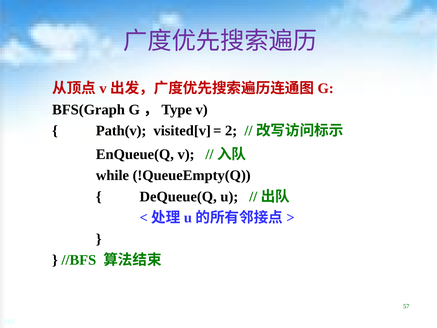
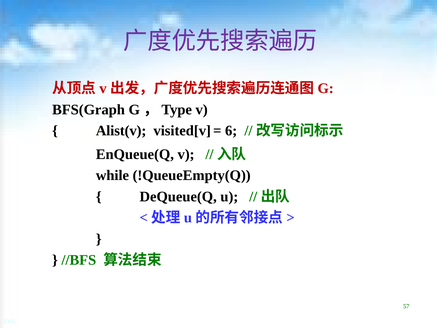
Path(v: Path(v -> Alist(v (121, 131)
2: 2 -> 6 (231, 131)
